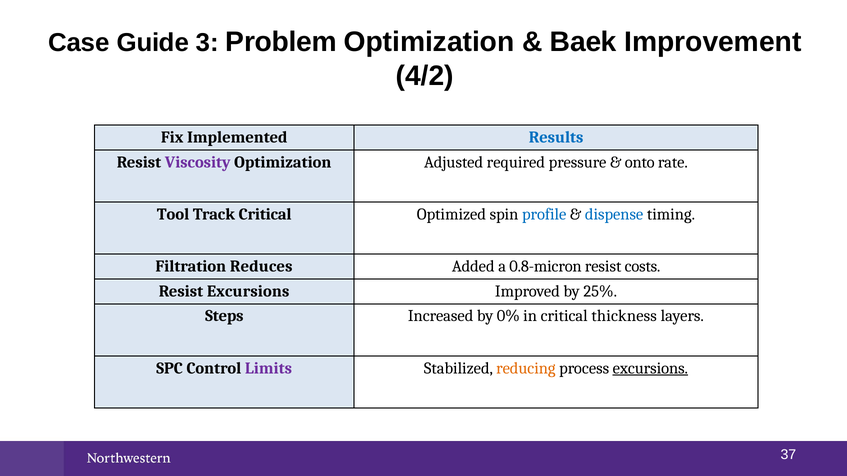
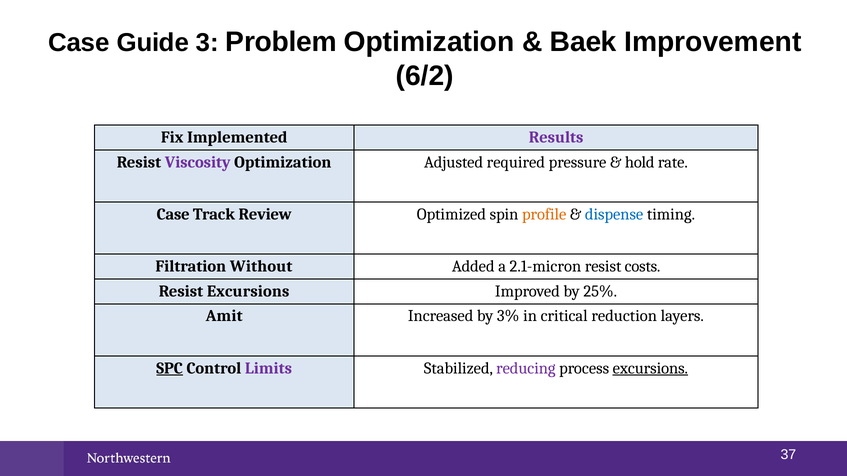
4/2: 4/2 -> 6/2 (425, 76)
Results colour: blue -> purple (556, 138)
onto: onto -> hold (640, 162)
Tool: Tool -> Case (173, 215)
Track Critical: Critical -> Review (265, 215)
profile colour: blue -> orange (544, 215)
Reduces: Reduces -> Without (261, 267)
0.8-micron: 0.8-micron -> 2.1-micron (545, 267)
Steps: Steps -> Amit (224, 316)
0%: 0% -> 3% (508, 316)
thickness: thickness -> reduction (624, 316)
SPC underline: none -> present (170, 368)
reducing colour: orange -> purple (526, 368)
